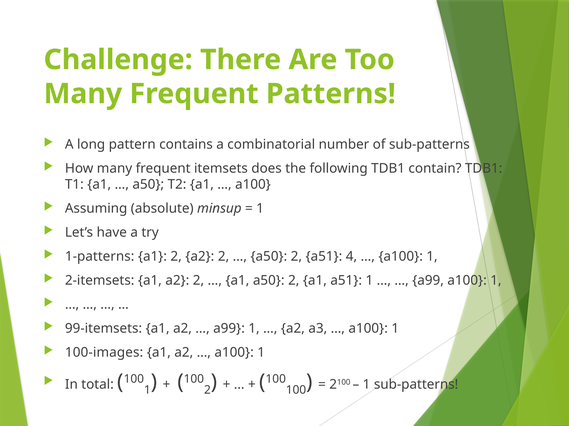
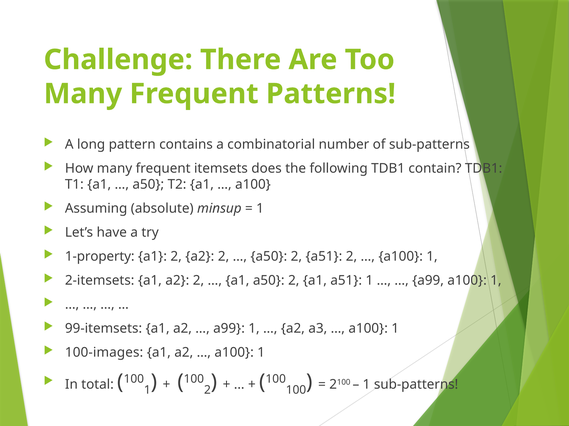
1-patterns: 1-patterns -> 1-property (100, 257)
a51 4: 4 -> 2 (351, 257)
